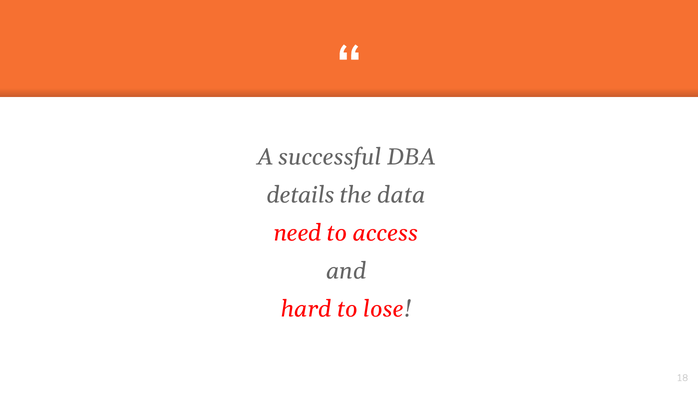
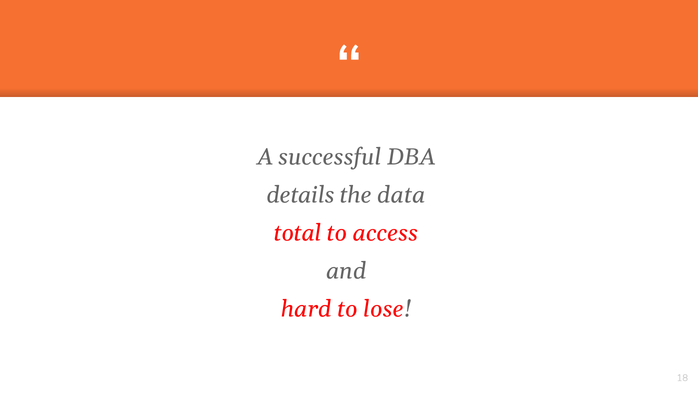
need: need -> total (298, 233)
